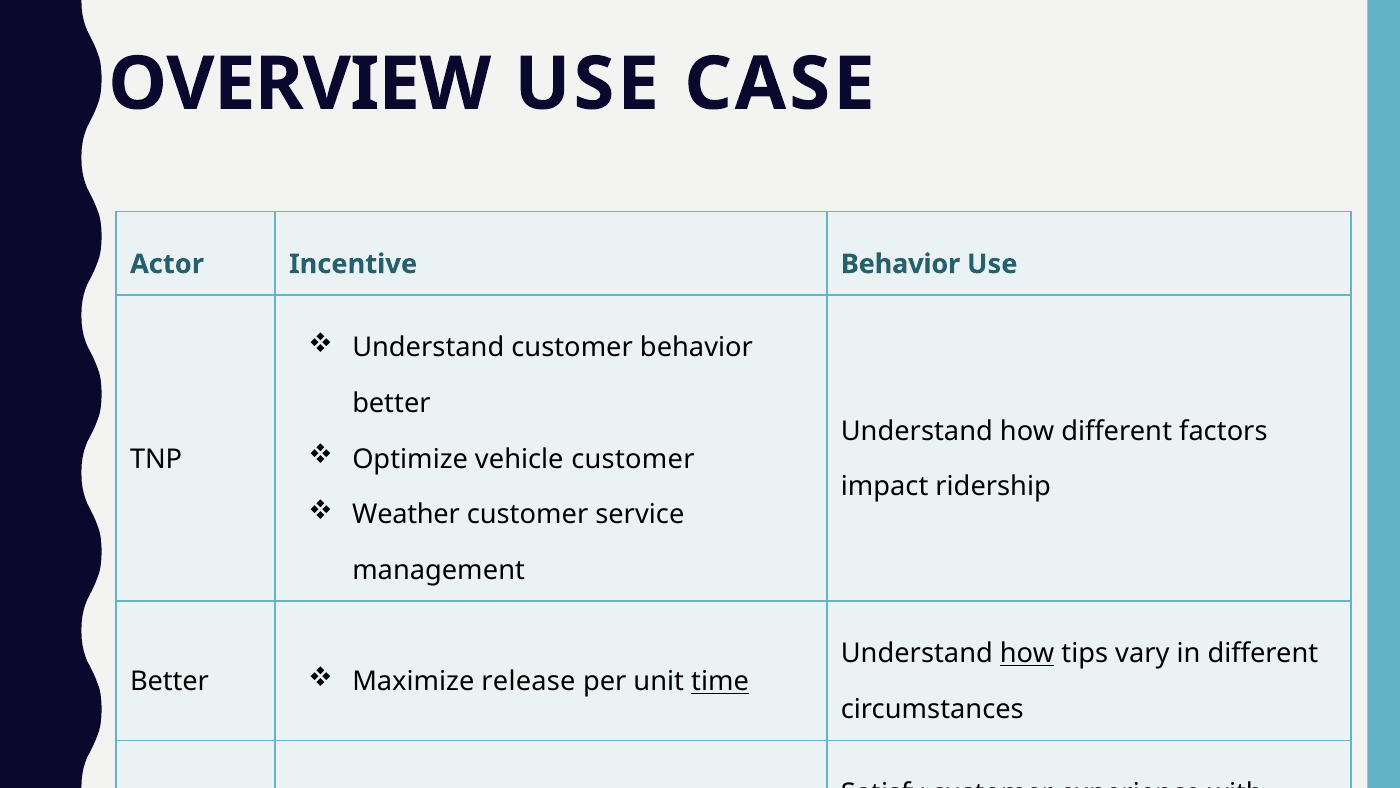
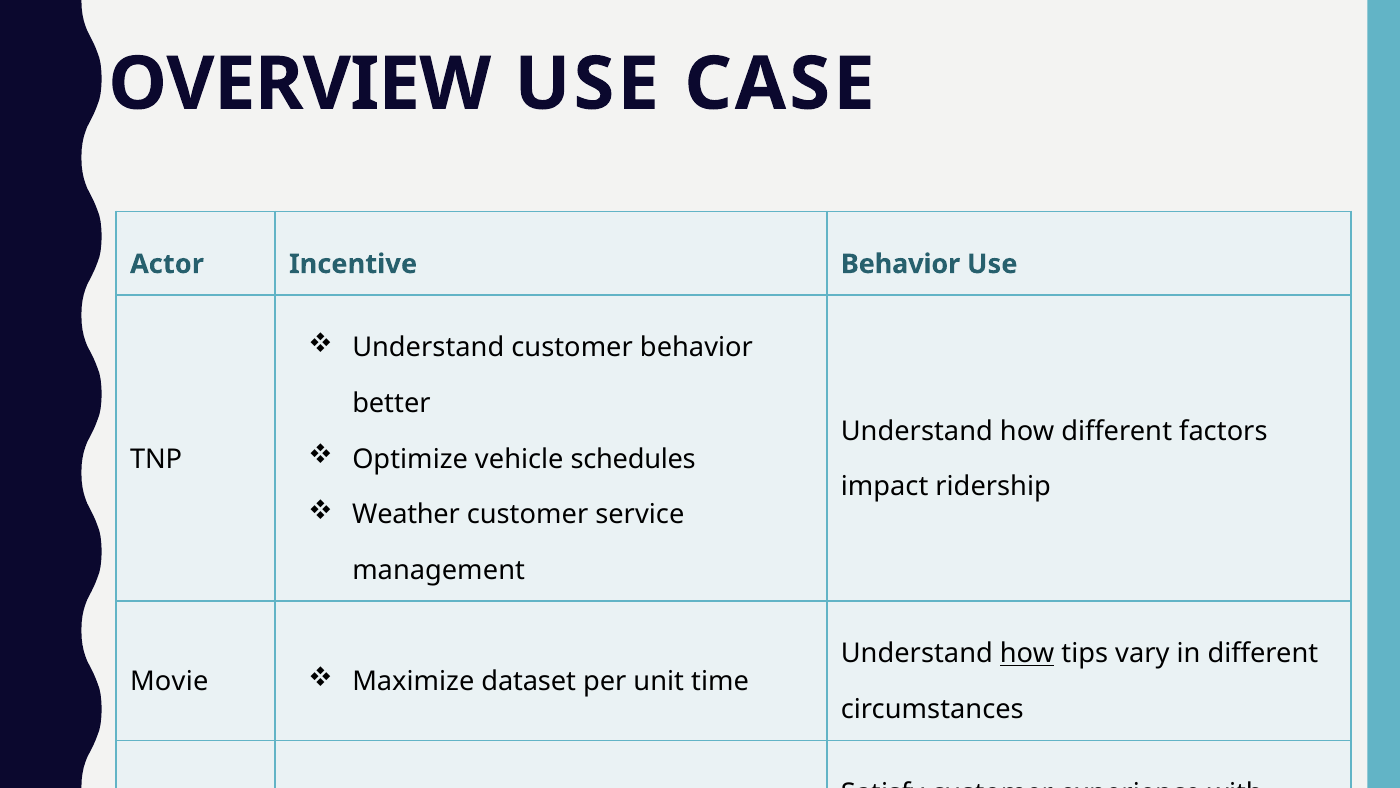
vehicle customer: customer -> schedules (633, 459)
Better: Better -> Movie (169, 681)
release: release -> dataset (529, 681)
time underline: present -> none (720, 681)
